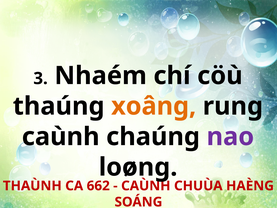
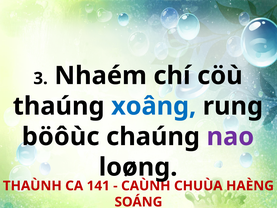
xoâng colour: orange -> blue (154, 106)
caùnh: caùnh -> böôùc (61, 137)
662: 662 -> 141 (98, 186)
